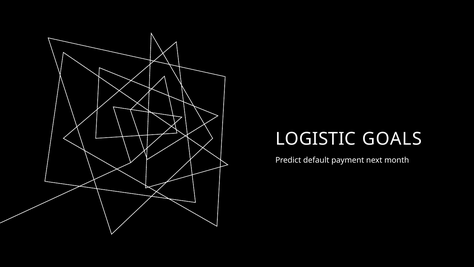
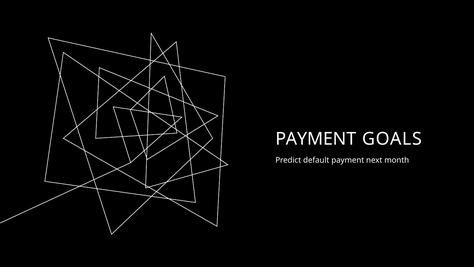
LOGISTIC: LOGISTIC -> PAYMENT (316, 139)
